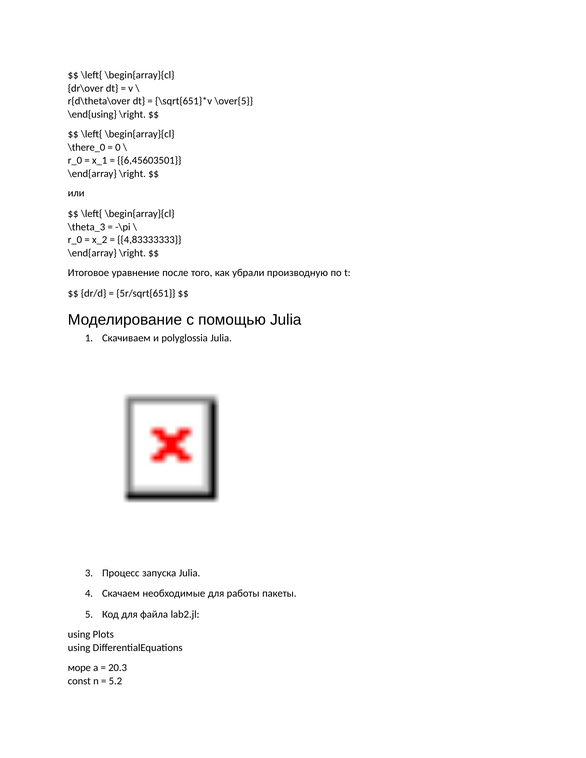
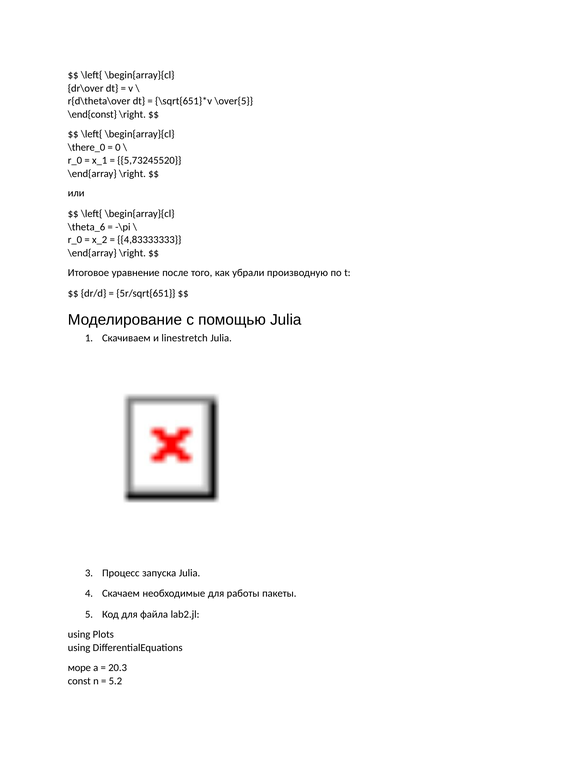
\end{using: \end{using -> \end{const (92, 115)
6,45603501: 6,45603501 -> 5,73245520 (149, 160)
\theta_3: \theta_3 -> \theta_6 (87, 227)
polyglossia: polyglossia -> linestretch (185, 338)
